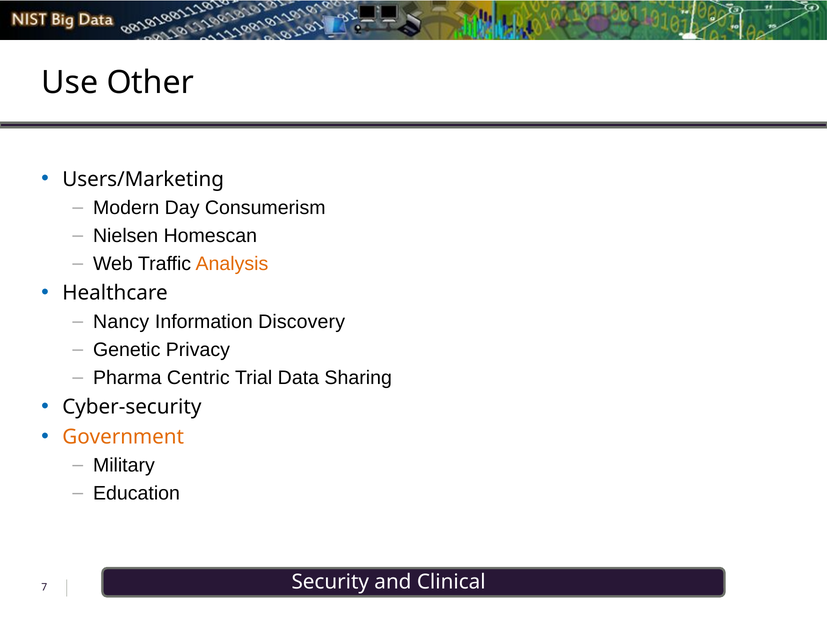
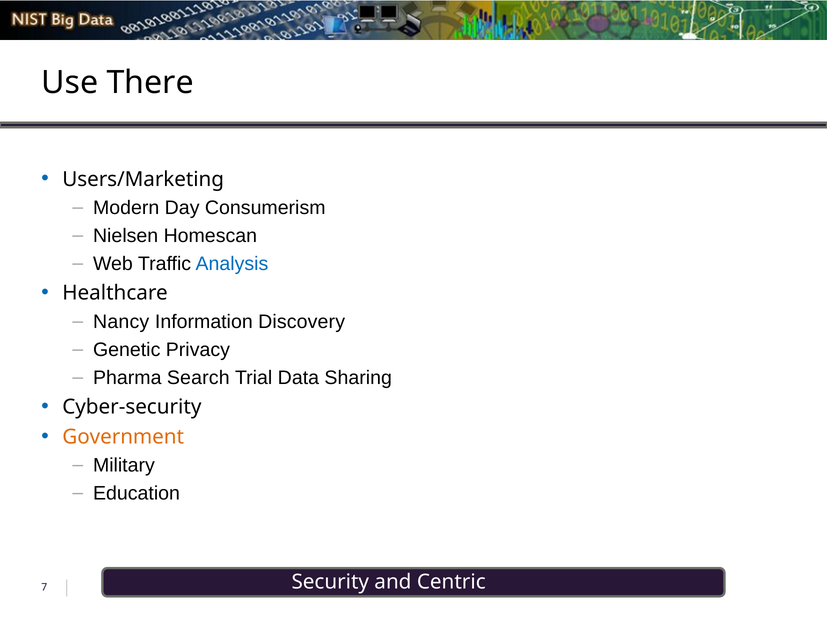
Other: Other -> There (150, 82)
Analysis colour: orange -> blue (232, 264)
Centric: Centric -> Search (198, 378)
Clinical: Clinical -> Centric (451, 582)
